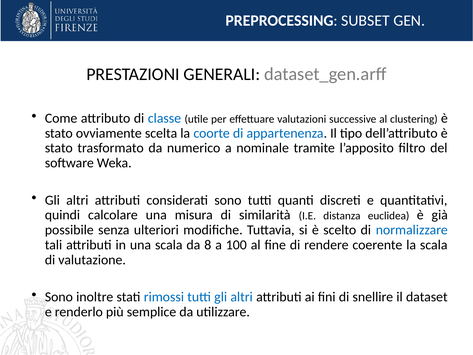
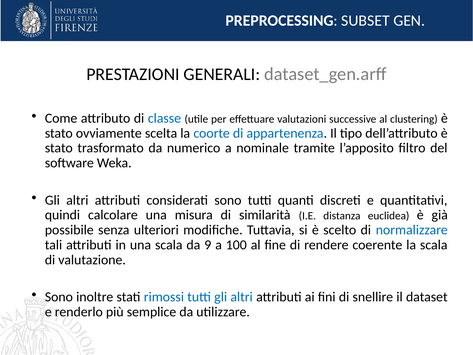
8: 8 -> 9 (208, 245)
